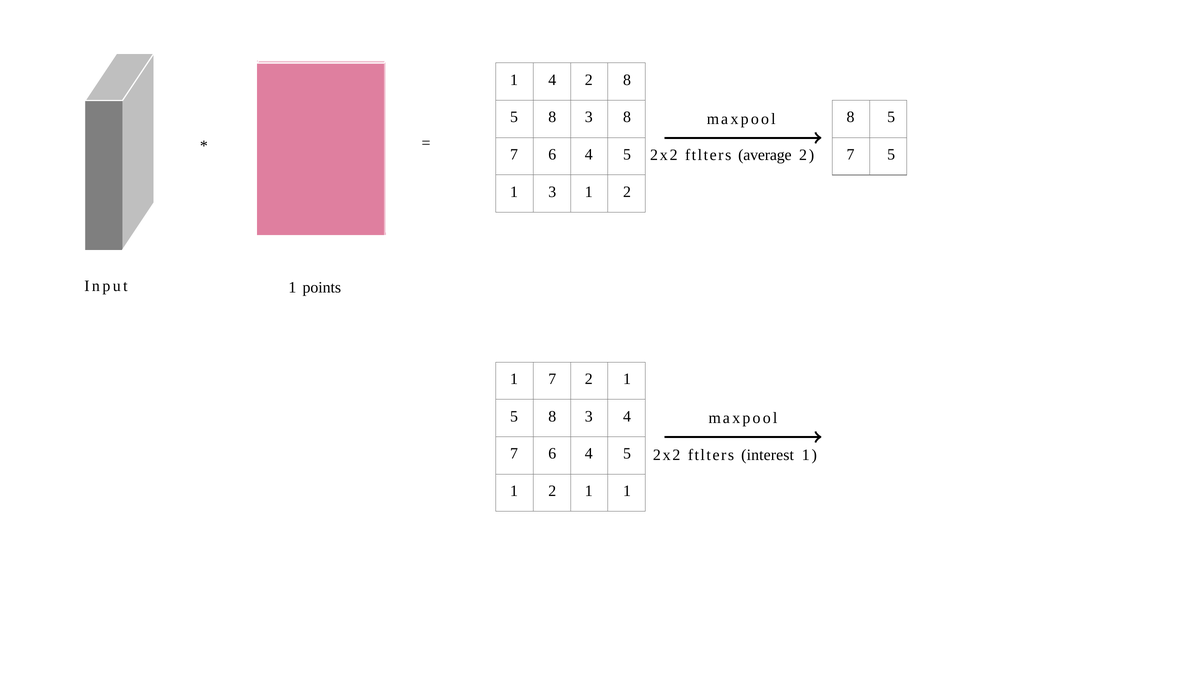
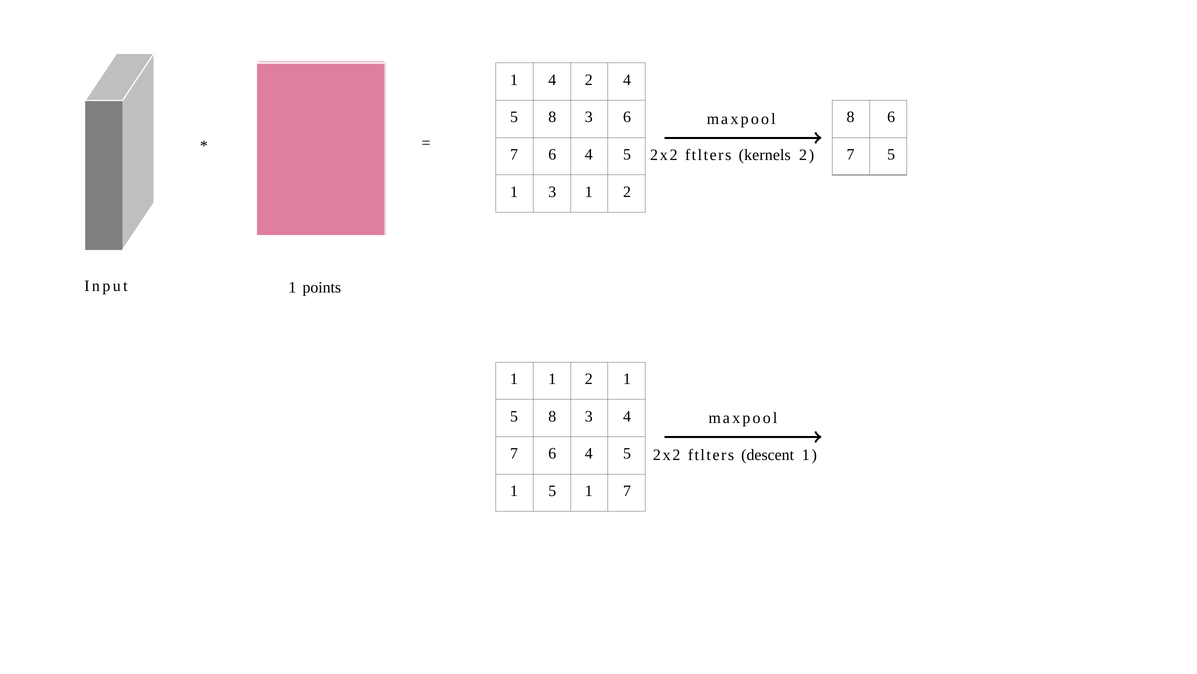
4 2 8: 8 -> 4 (627, 80)
3 8: 8 -> 6 (627, 117)
5: 5 -> 6 (891, 117)
average: average -> kernels (765, 155)
1 7: 7 -> 1 (552, 379)
interest: interest -> descent (768, 455)
2: 2 -> 5 (552, 491)
1 1: 1 -> 7 (627, 491)
